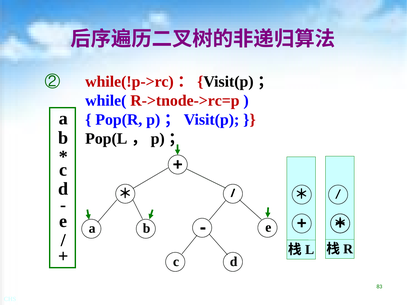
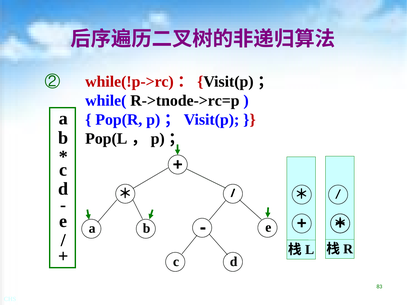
R->tnode->rc=p colour: red -> black (185, 101)
